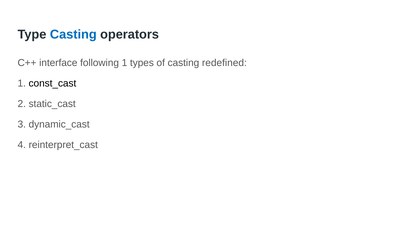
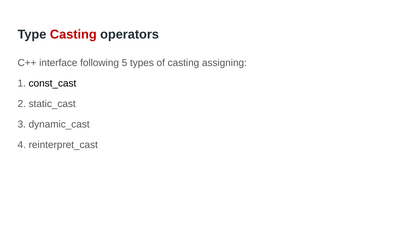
Casting colour: blue -> red (73, 34)
following 1: 1 -> 5 (124, 63)
redefined: redefined -> assigning (224, 63)
